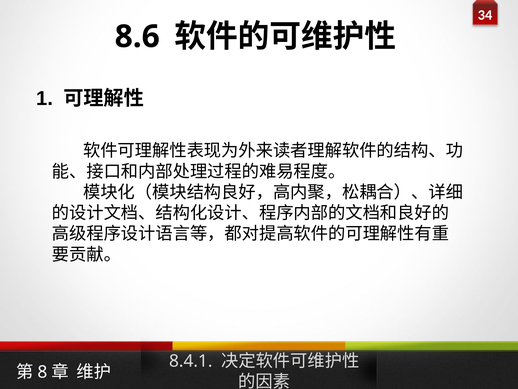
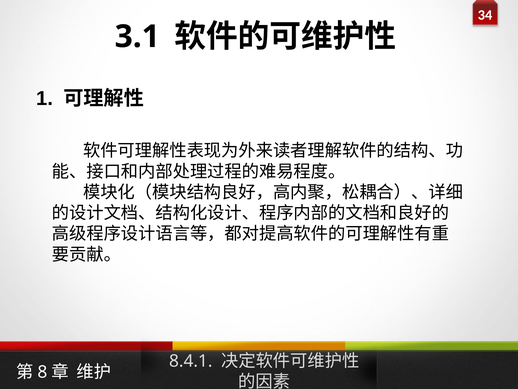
8.6: 8.6 -> 3.1 (137, 37)
